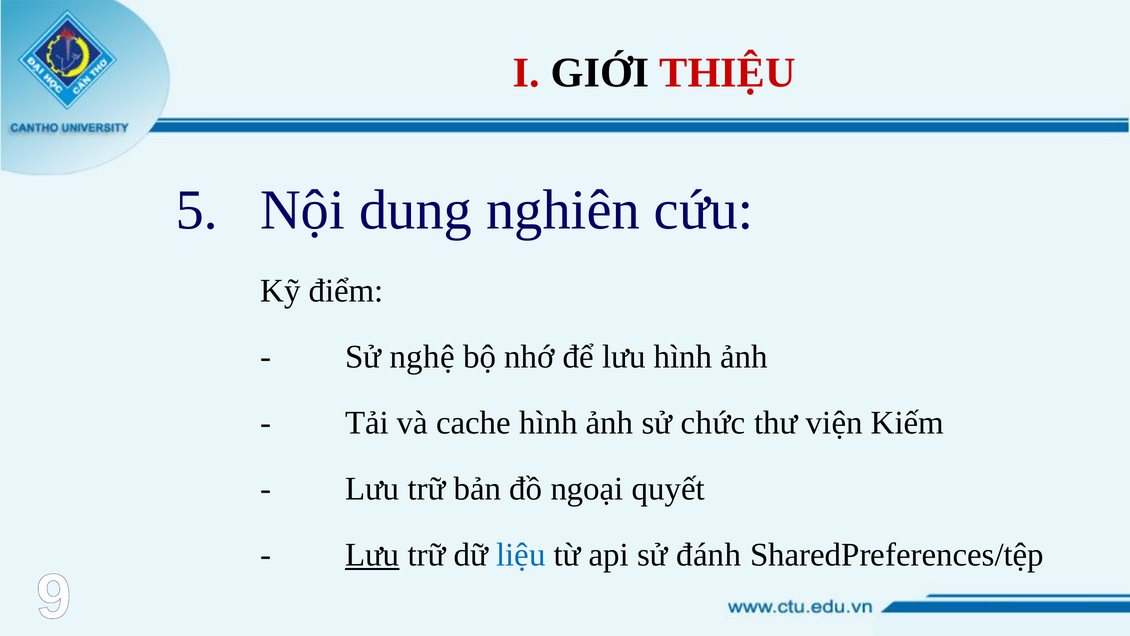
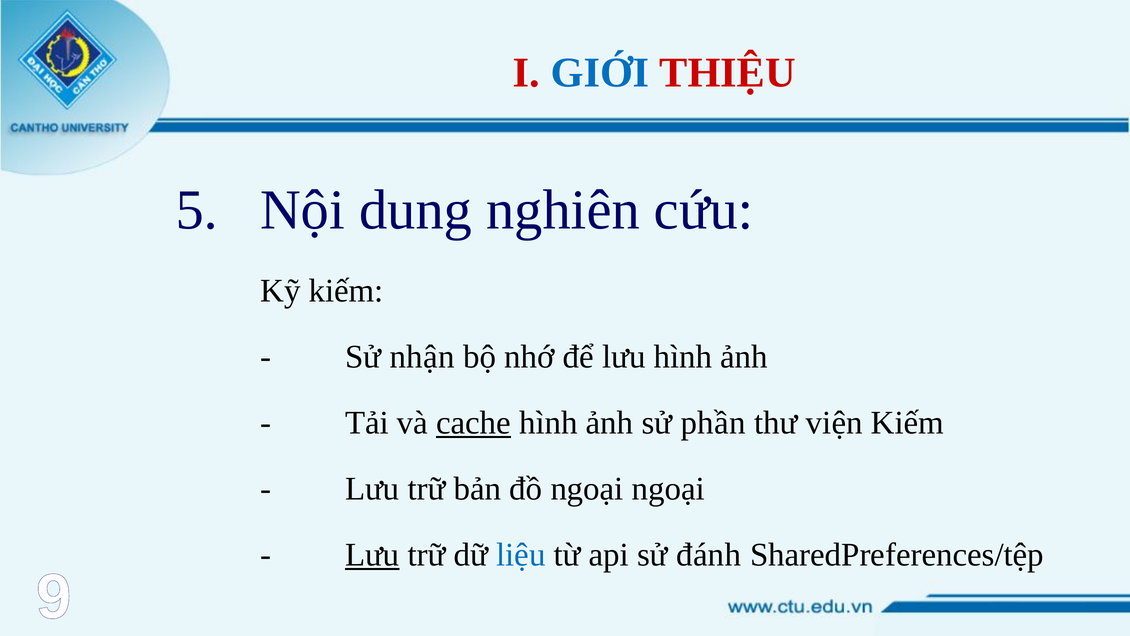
GIỚI colour: black -> blue (600, 73)
Kỹ điểm: điểm -> kiếm (346, 291)
nghệ: nghệ -> nhận (422, 357)
cache underline: none -> present (474, 423)
chức: chức -> phần (713, 423)
ngoại quyết: quyết -> ngoại (668, 489)
